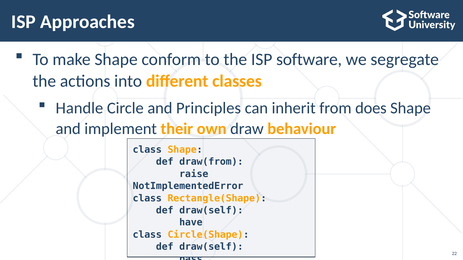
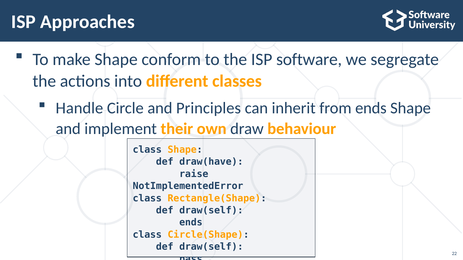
from does: does -> ends (371, 108)
draw(from: draw(from -> draw(have (211, 162)
have: have -> ends (191, 223)
